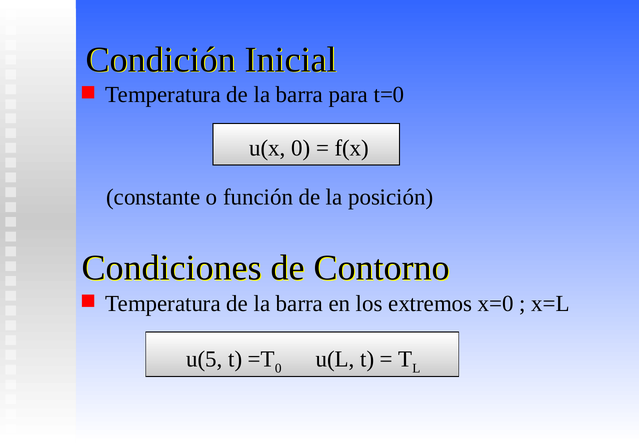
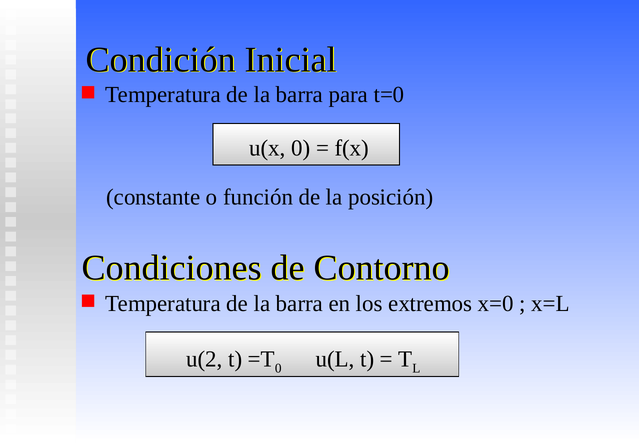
u(5: u(5 -> u(2 (205, 359)
